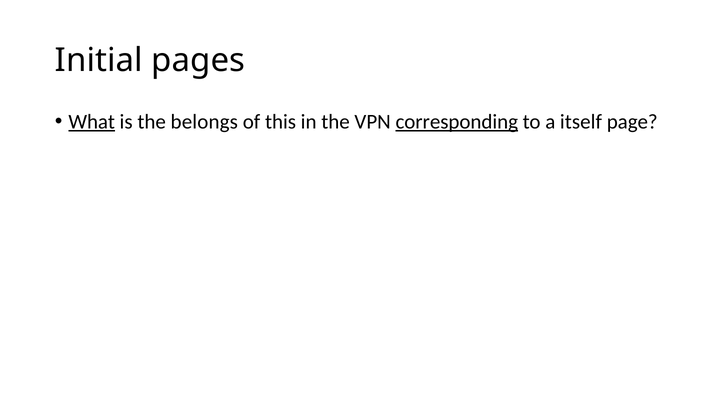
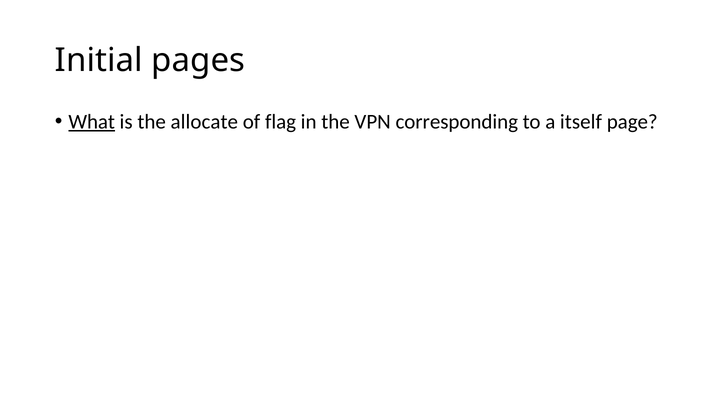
belongs: belongs -> allocate (204, 122)
this: this -> flag (281, 122)
corresponding underline: present -> none (457, 122)
